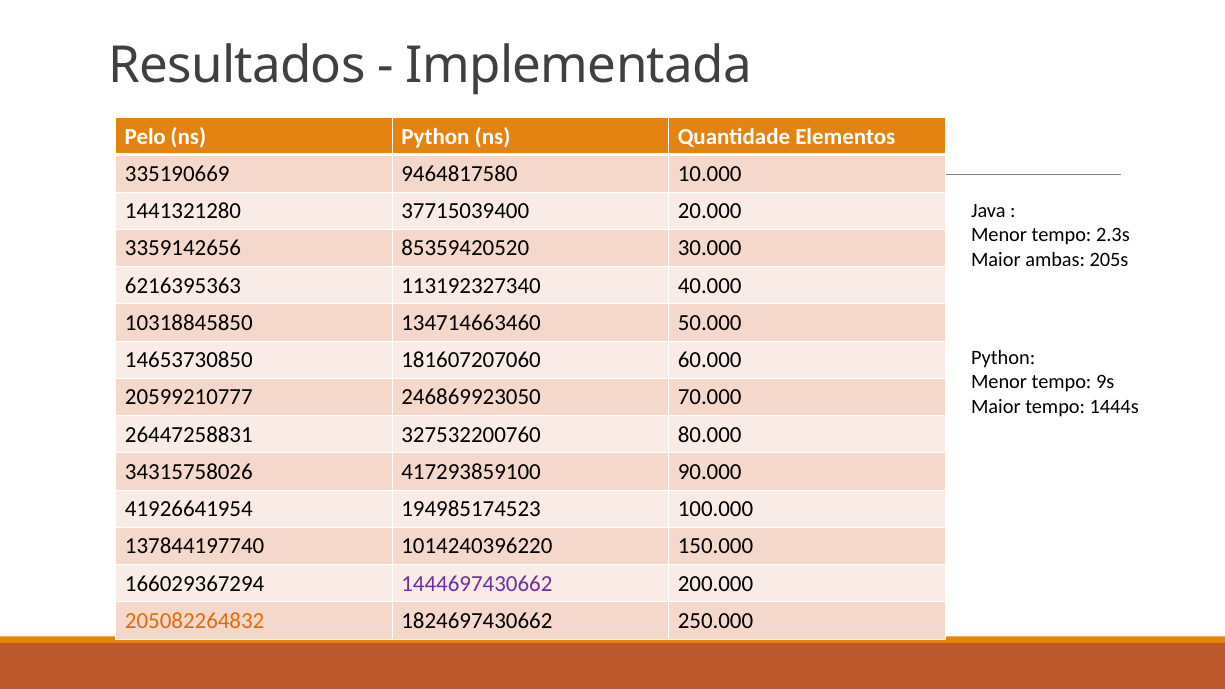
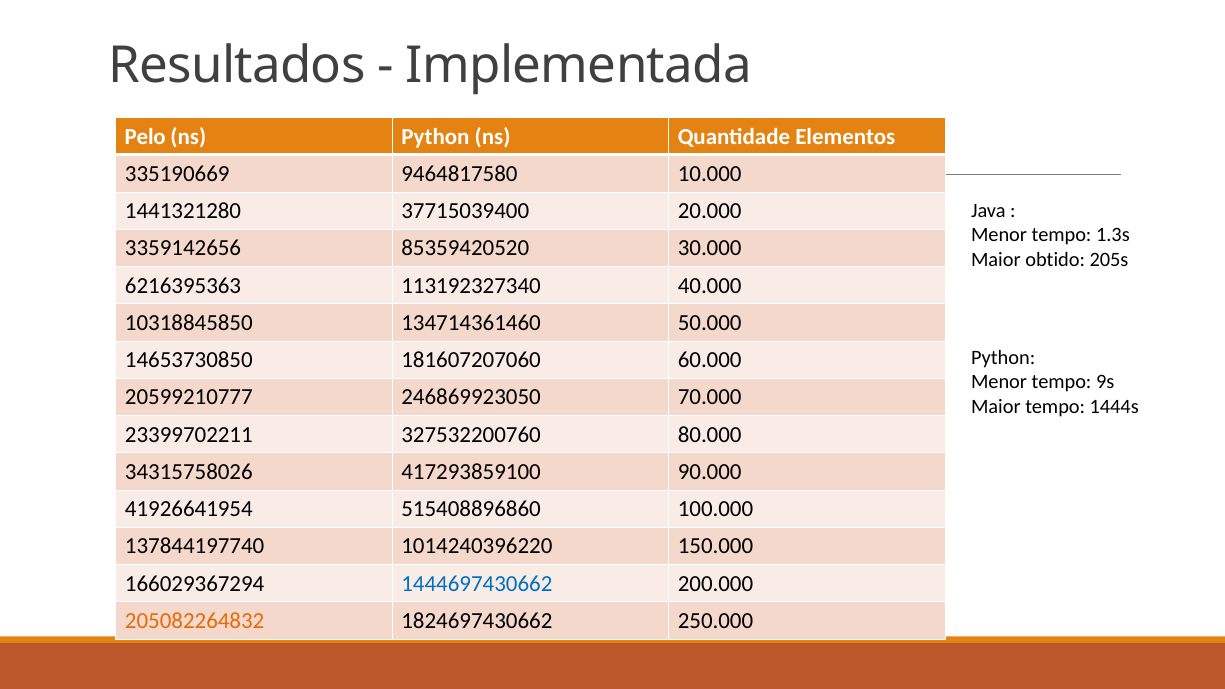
2.3s: 2.3s -> 1.3s (1113, 235)
ambas: ambas -> obtido (1055, 259)
134714663460: 134714663460 -> 134714361460 (471, 323)
26447258831: 26447258831 -> 23399702211 (189, 435)
194985174523: 194985174523 -> 515408896860 (471, 509)
1444697430662 colour: purple -> blue (477, 584)
